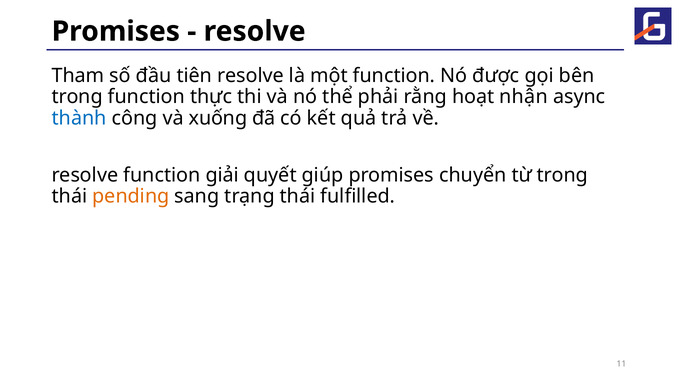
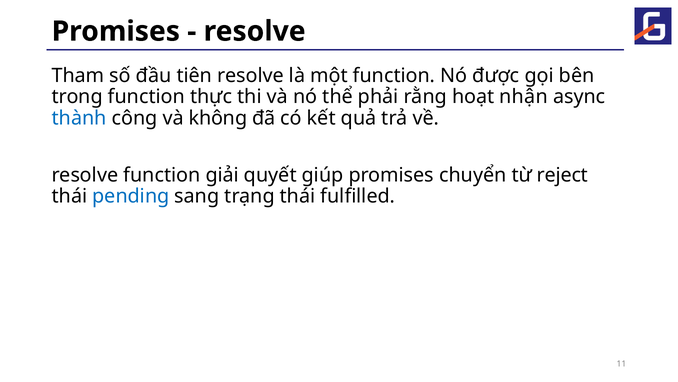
xuống: xuống -> không (218, 118)
từ trong: trong -> reject (562, 175)
pending colour: orange -> blue (131, 196)
